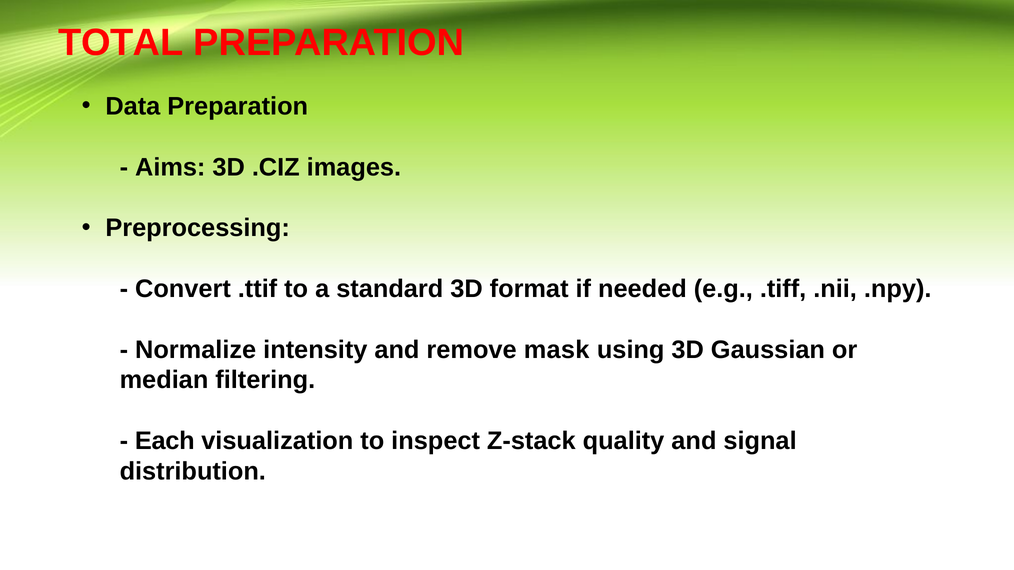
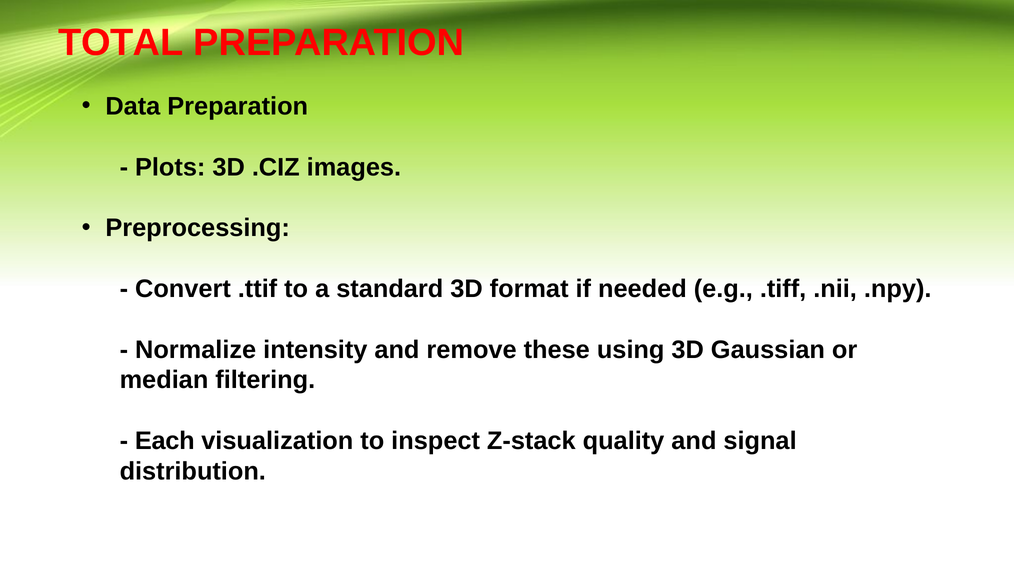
Aims: Aims -> Plots (170, 167)
mask: mask -> these (557, 350)
